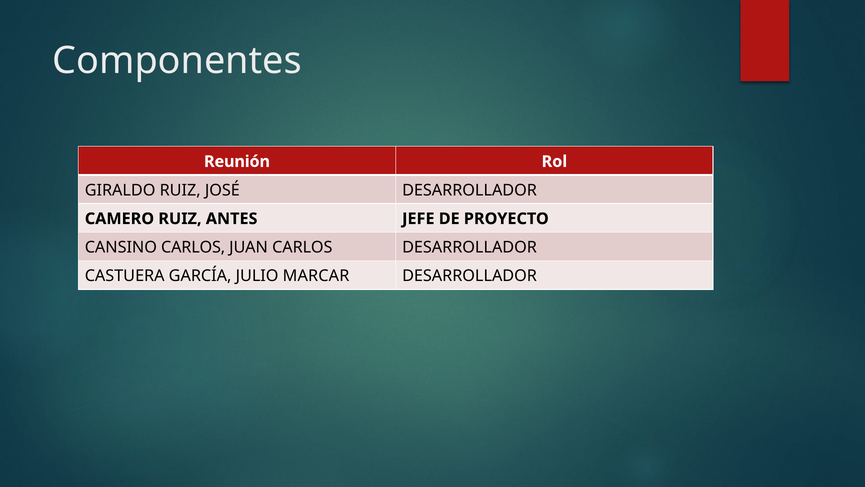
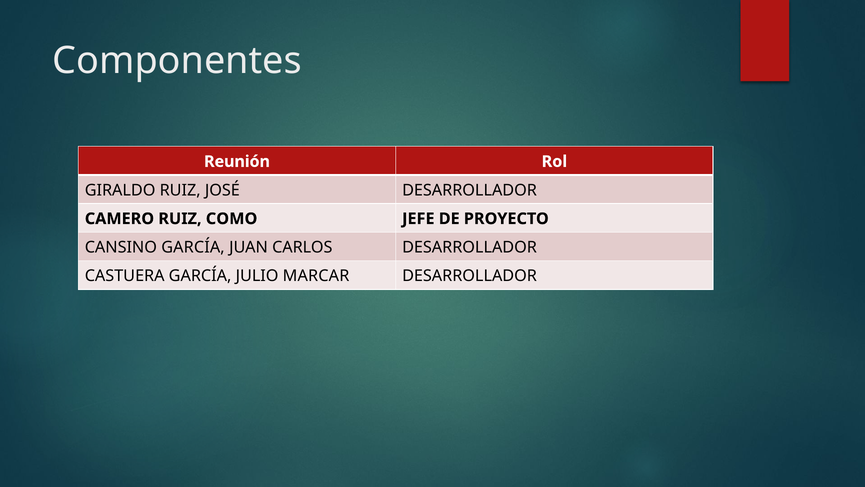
ANTES: ANTES -> COMO (232, 219)
CANSINO CARLOS: CARLOS -> GARCÍA (193, 247)
